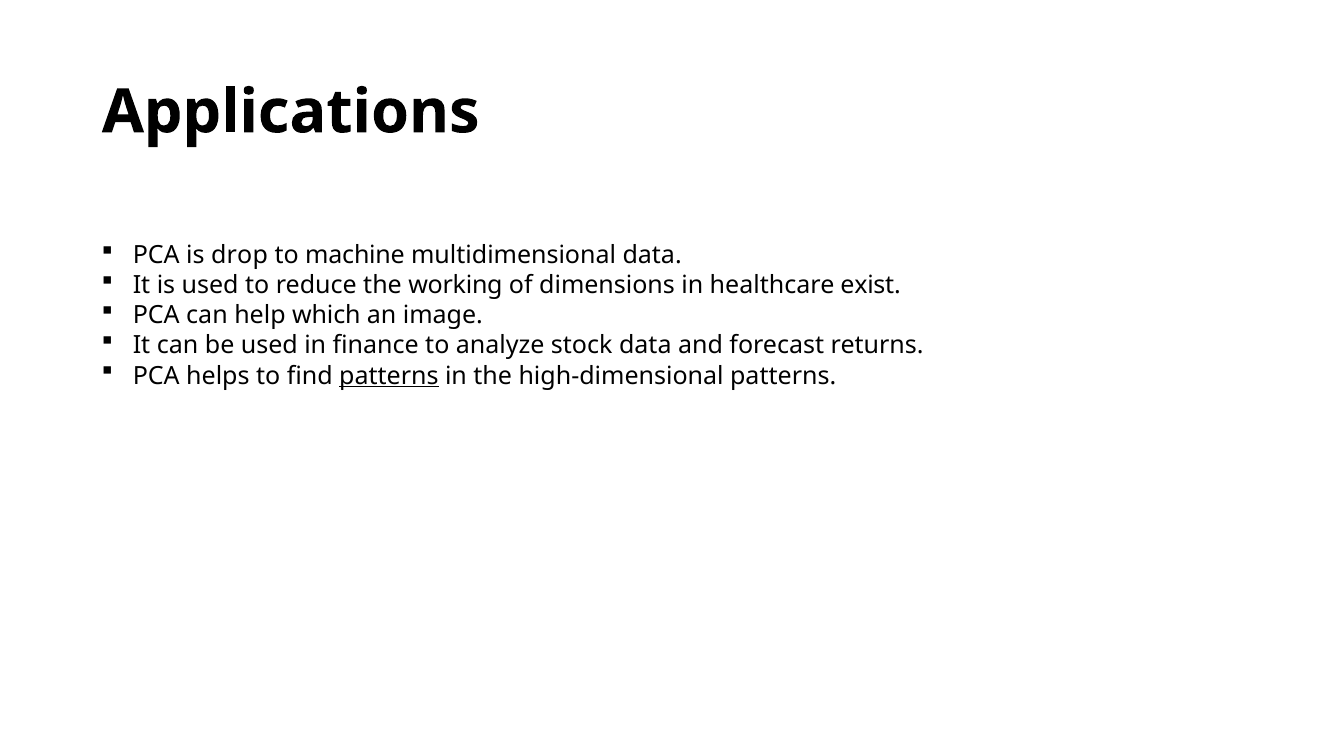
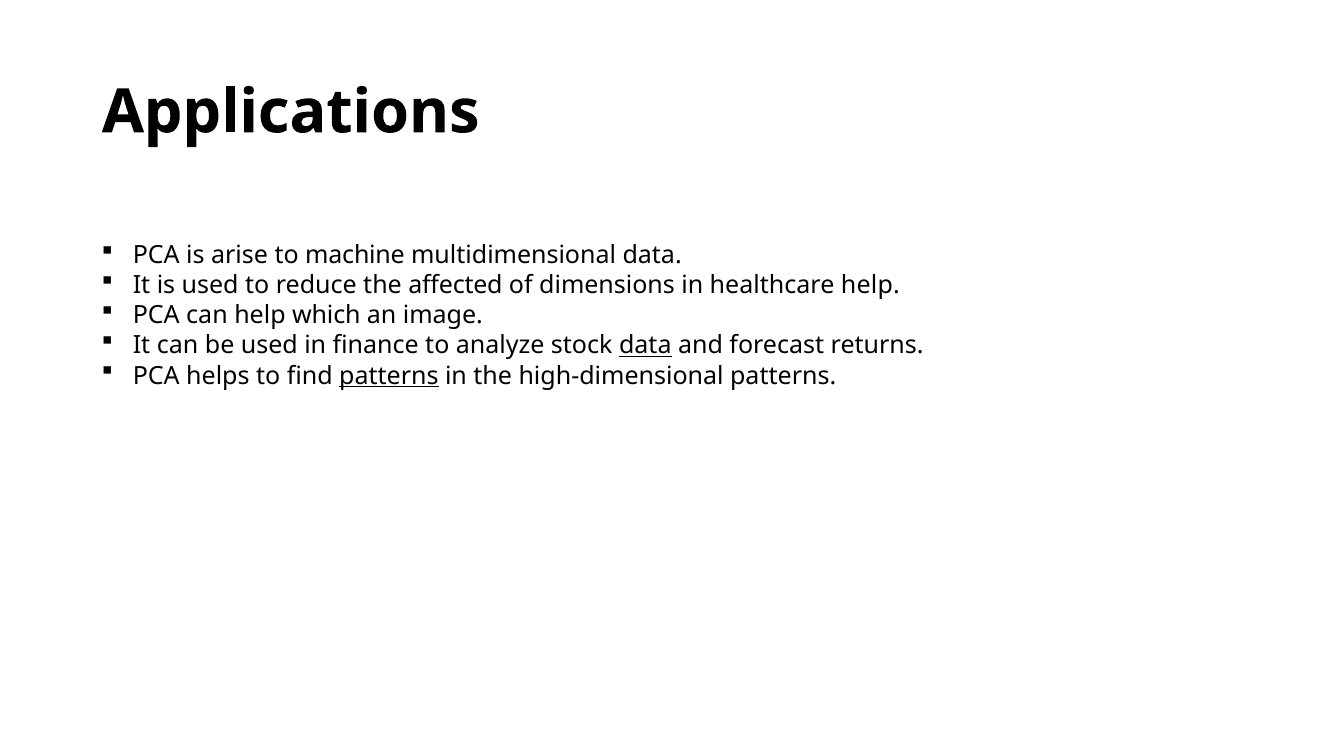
drop: drop -> arise (240, 256)
working: working -> affected (455, 286)
healthcare exist: exist -> help (870, 286)
data underline: none -> present (645, 346)
